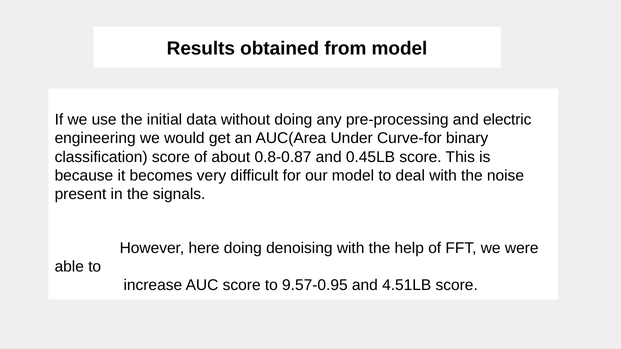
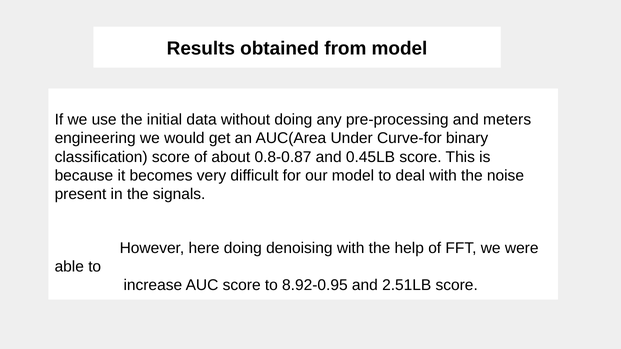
electric: electric -> meters (507, 120)
9.57-0.95: 9.57-0.95 -> 8.92-0.95 (315, 285)
4.51LB: 4.51LB -> 2.51LB (407, 285)
